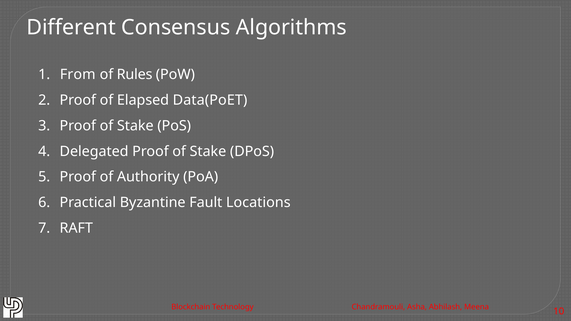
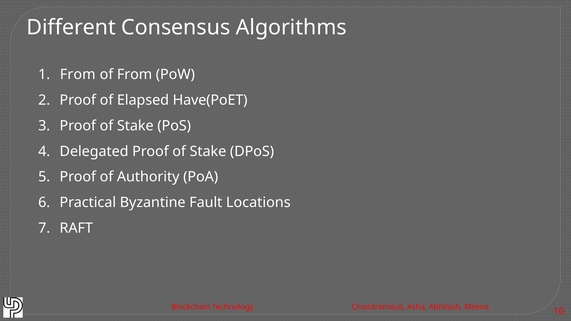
of Rules: Rules -> From (135, 74)
Data(PoET: Data(PoET -> Have(PoET (210, 100)
